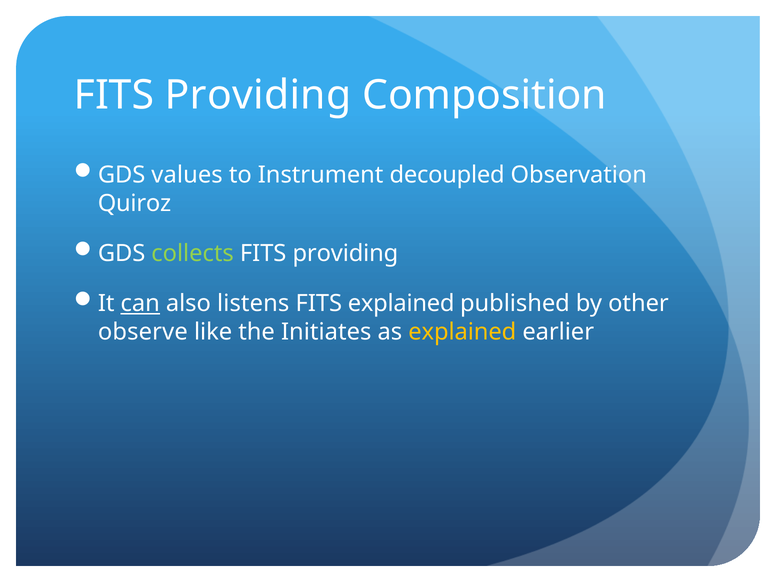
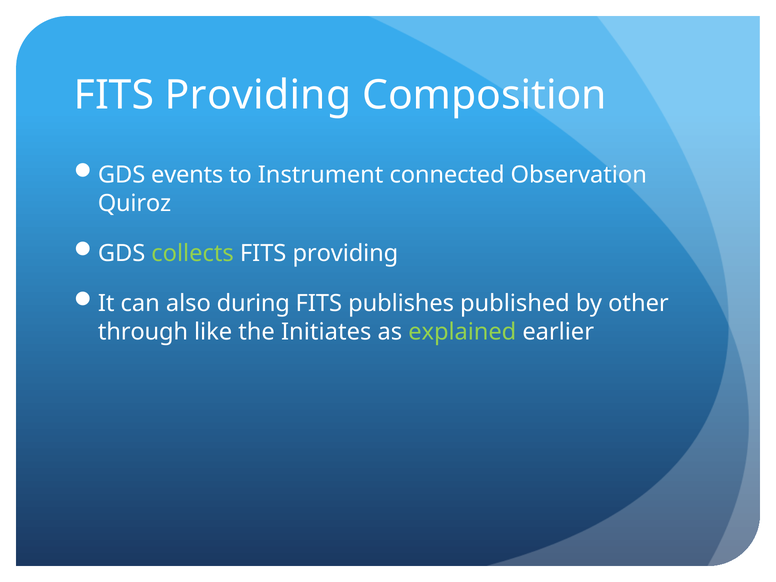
values: values -> events (187, 175)
decoupled: decoupled -> connected (447, 175)
can underline: present -> none (140, 303)
listens: listens -> during (253, 303)
FITS explained: explained -> publishes (401, 303)
observe: observe -> through (143, 332)
explained colour: yellow -> light green (462, 332)
